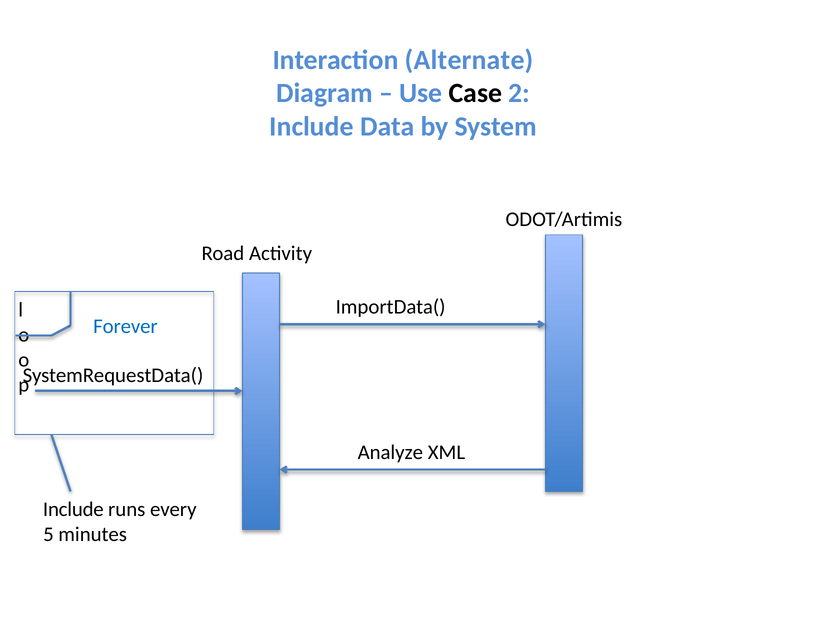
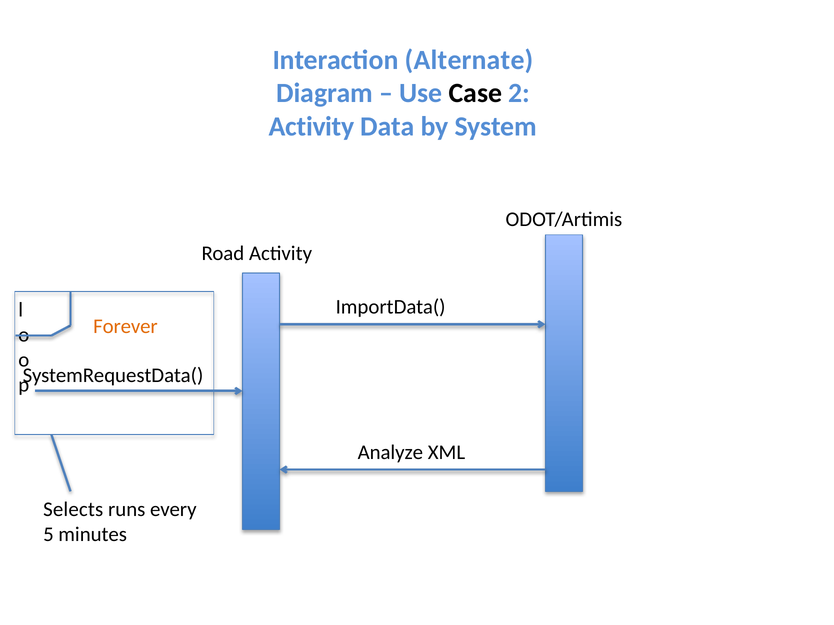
Include: Include -> Activity (312, 127)
Forever colour: blue -> orange (125, 327)
Include: Include -> Selects (73, 510)
